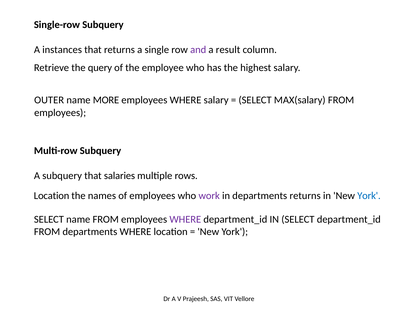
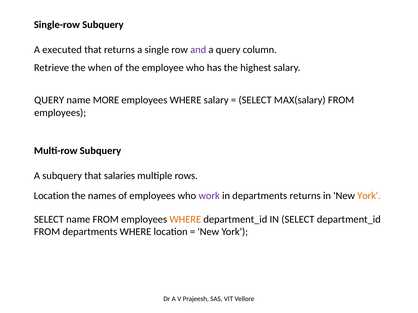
instances: instances -> executed (62, 50)
a result: result -> query (228, 50)
query: query -> when (100, 68)
OUTER: OUTER -> QUERY (49, 100)
York colour: blue -> orange (369, 196)
WHERE colour: purple -> orange (185, 220)
